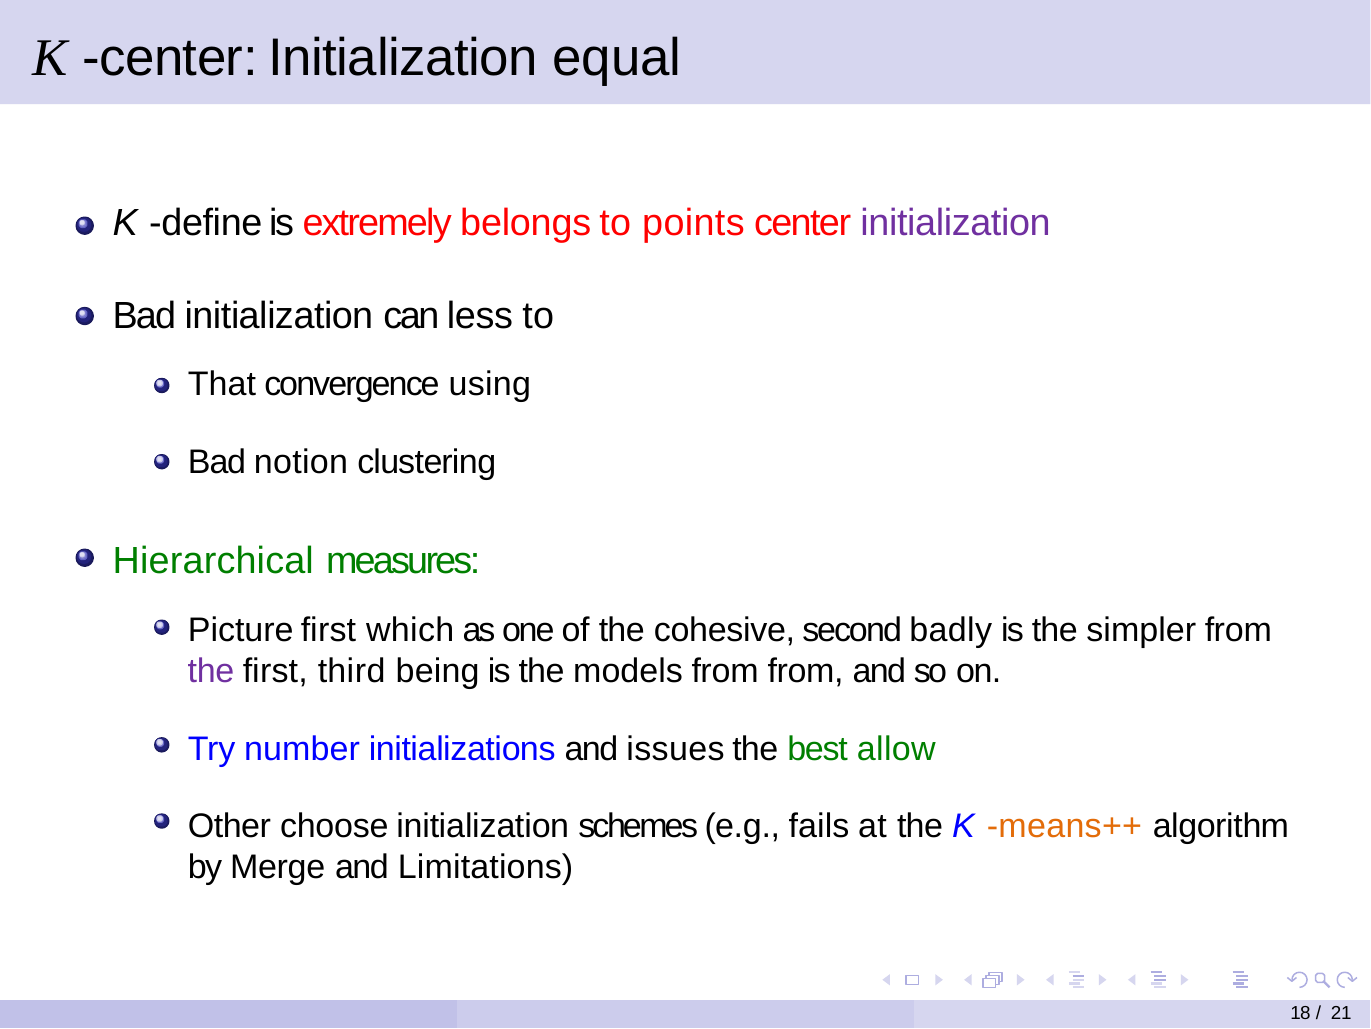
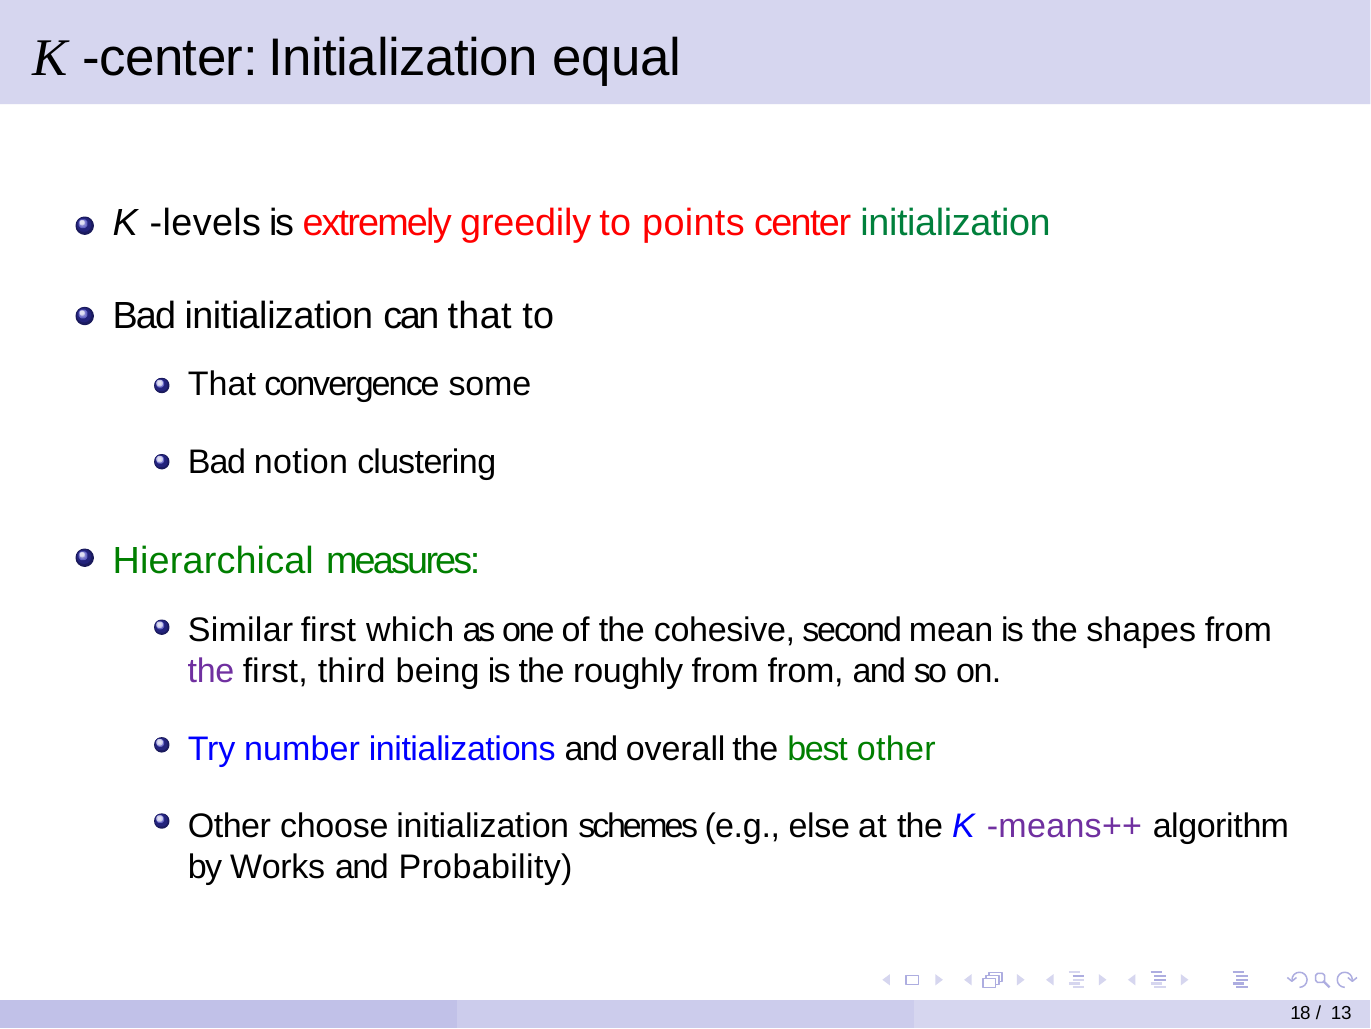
define: define -> levels (205, 223)
belongs: belongs -> greedily (526, 223)
initialization colour: purple -> green (956, 223)
can less: less -> that (480, 316)
using: using -> some (490, 385)
Picture: Picture -> Similar (241, 630)
badly: badly -> mean (951, 630)
simpler: simpler -> shapes (1141, 630)
models: models -> roughly (628, 671)
issues: issues -> overall (676, 749)
best allow: allow -> other (896, 749)
fails: fails -> else (819, 827)
means++ colour: orange -> purple (1064, 827)
Merge: Merge -> Works (278, 868)
Limitations: Limitations -> Probability (486, 868)
21: 21 -> 13 (1341, 1013)
